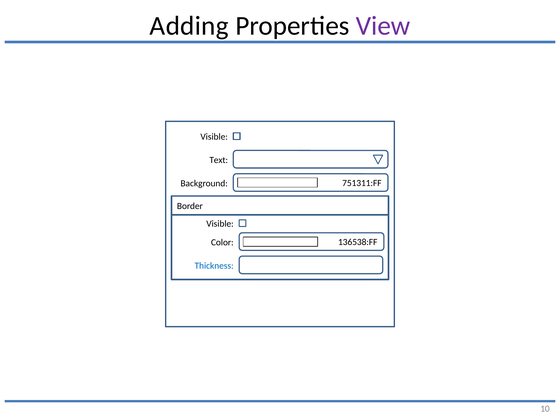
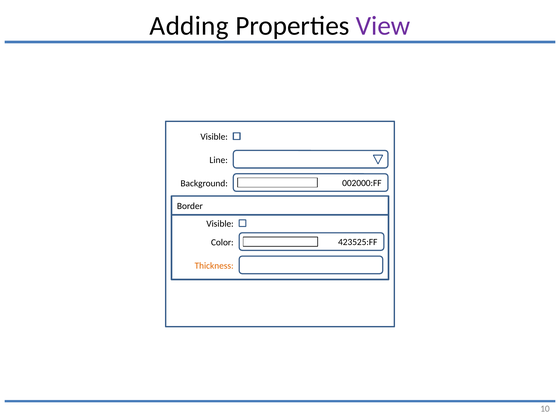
Text: Text -> Line (219, 160)
751311:FF: 751311:FF -> 002000:FF (362, 183)
136538:FF: 136538:FF -> 423525:FF (358, 242)
Thickness colour: blue -> orange (214, 266)
